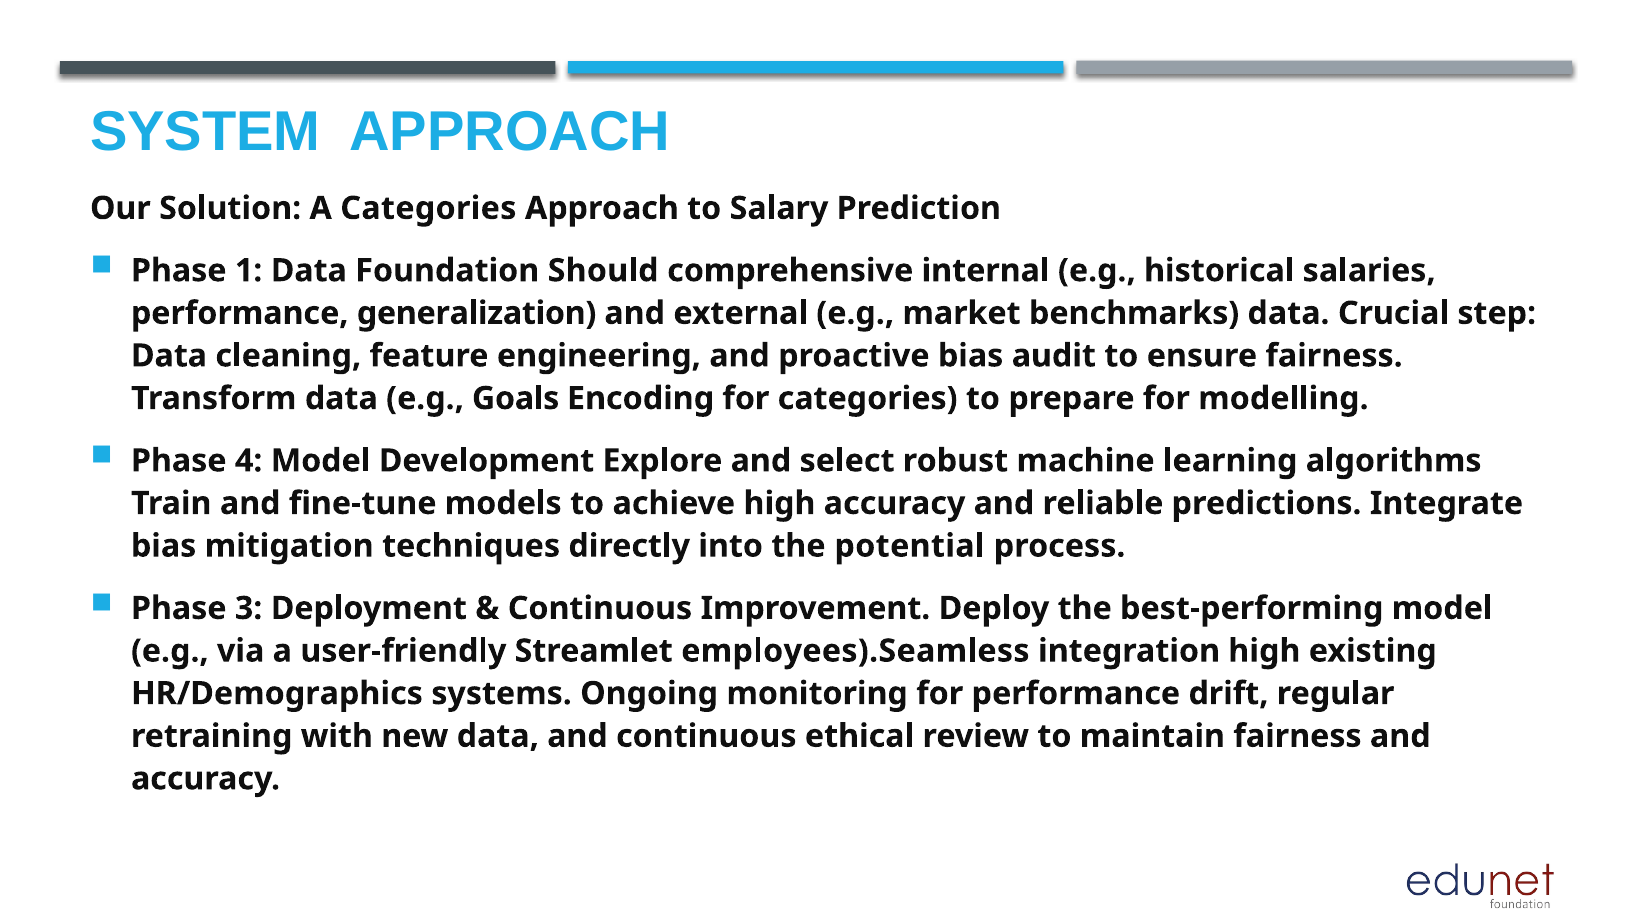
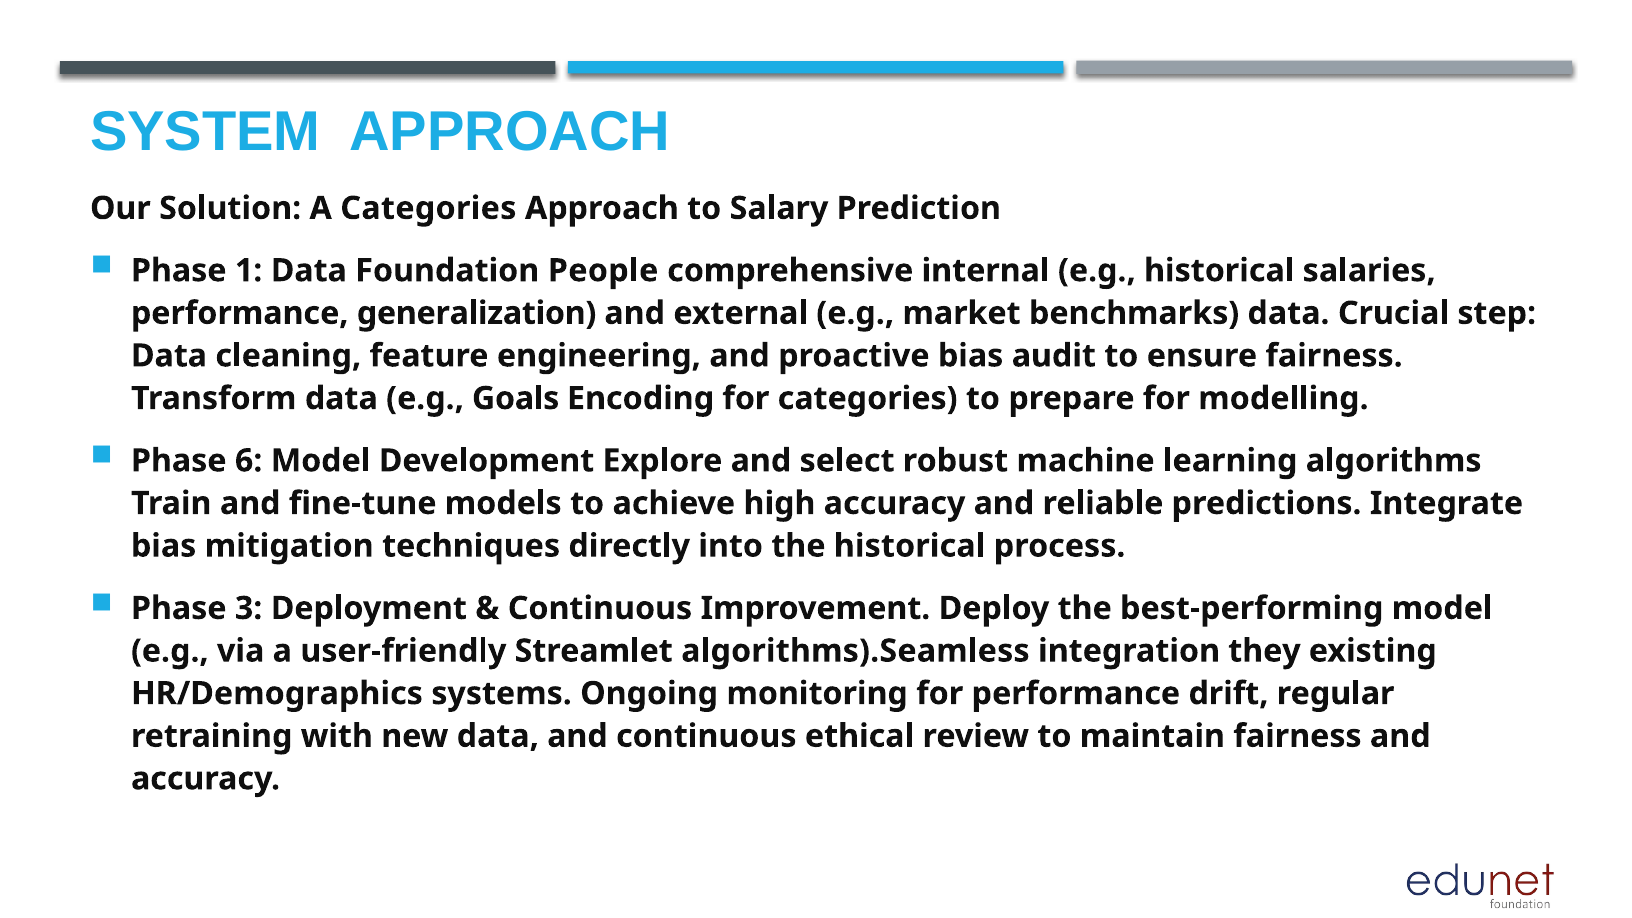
Should: Should -> People (603, 271)
4: 4 -> 6 (249, 461)
the potential: potential -> historical (910, 546)
employees).Seamless: employees).Seamless -> algorithms).Seamless (855, 651)
integration high: high -> they (1264, 651)
